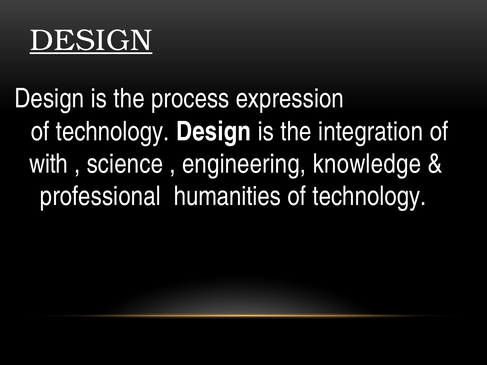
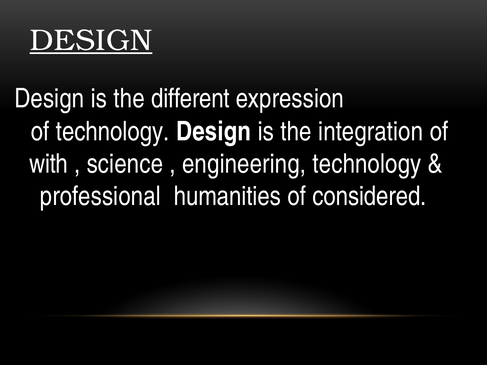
process: process -> different (190, 99)
engineering knowledge: knowledge -> technology (367, 164)
technology: technology -> considered (370, 196)
